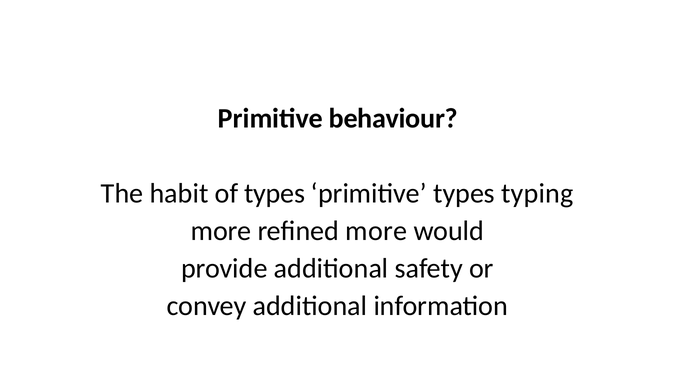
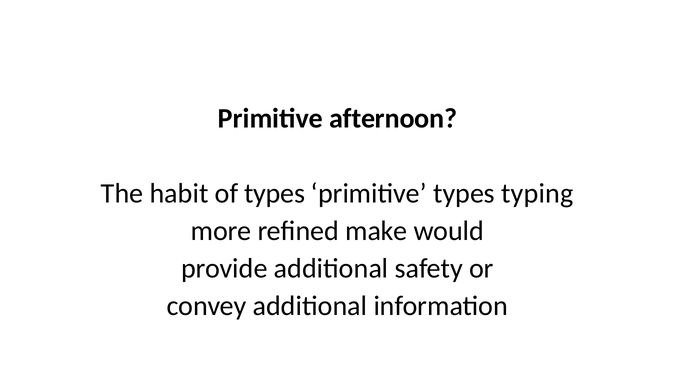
behaviour: behaviour -> afternoon (393, 119)
refined more: more -> make (376, 231)
